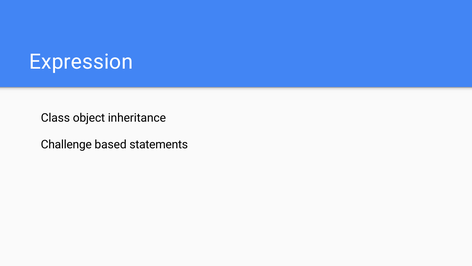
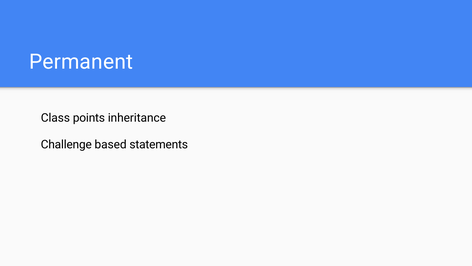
Expression: Expression -> Permanent (81, 62)
object: object -> points (89, 118)
